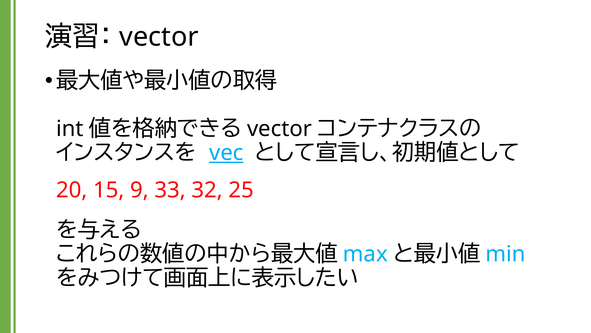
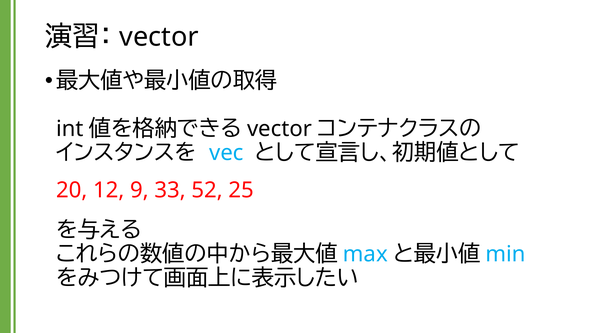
vec underline: present -> none (226, 153)
15: 15 -> 12 (109, 190)
32: 32 -> 52 (207, 190)
